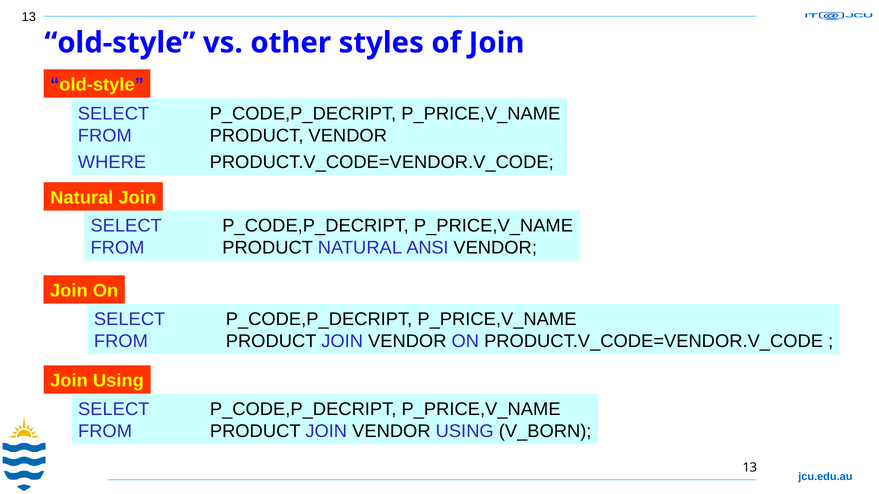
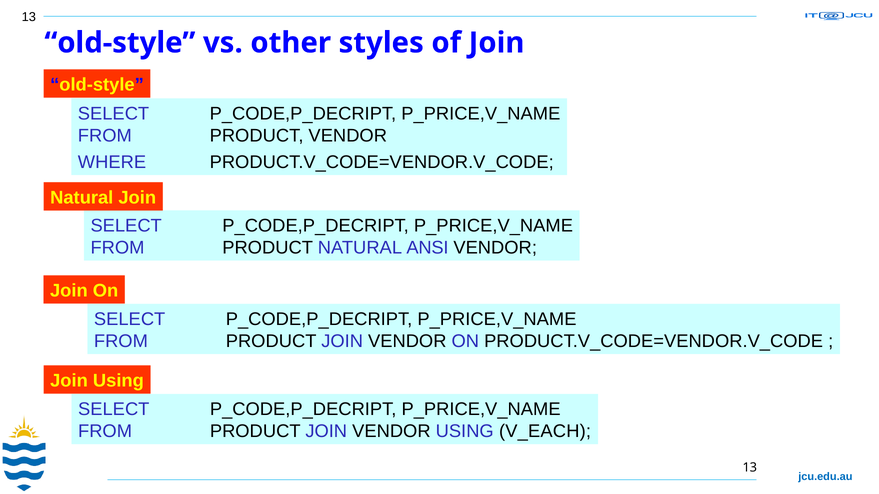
V_BORN: V_BORN -> V_EACH (545, 432)
